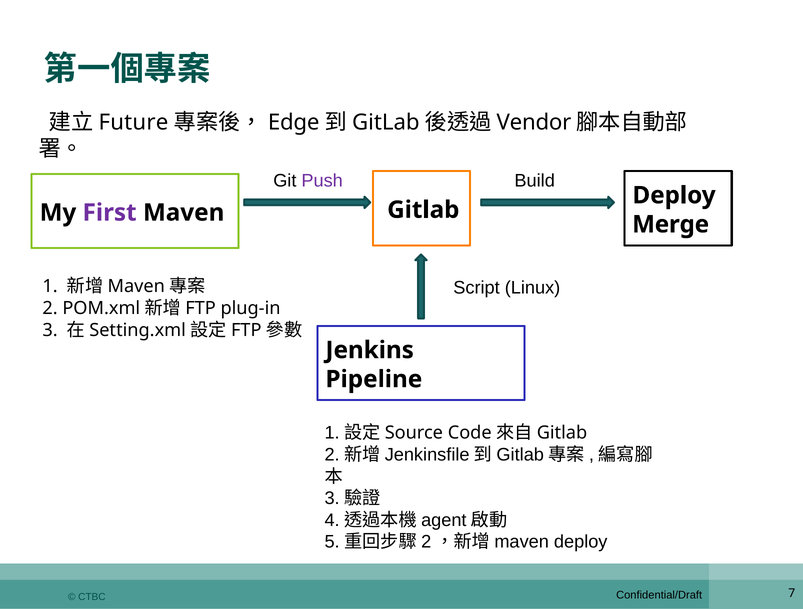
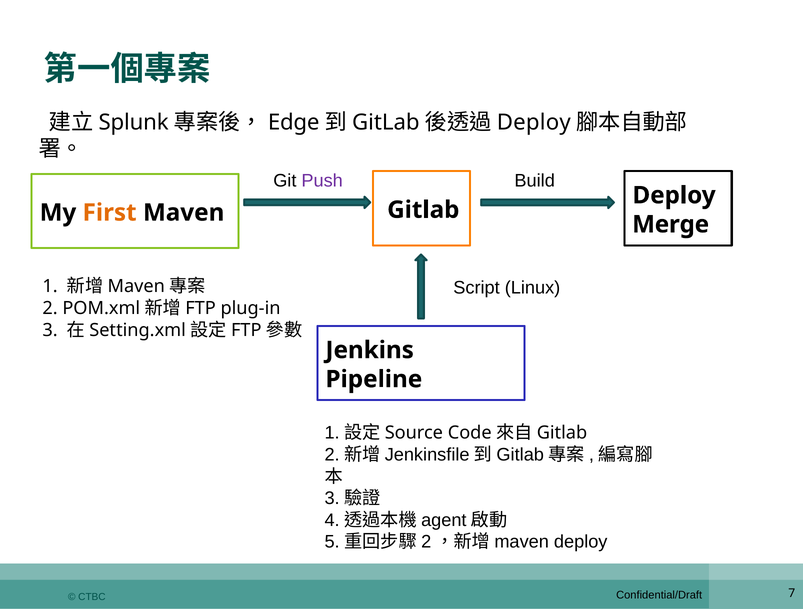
Future: Future -> Splunk (134, 122)
Vendor: Vendor -> Deploy (534, 122)
First colour: purple -> orange (110, 213)
